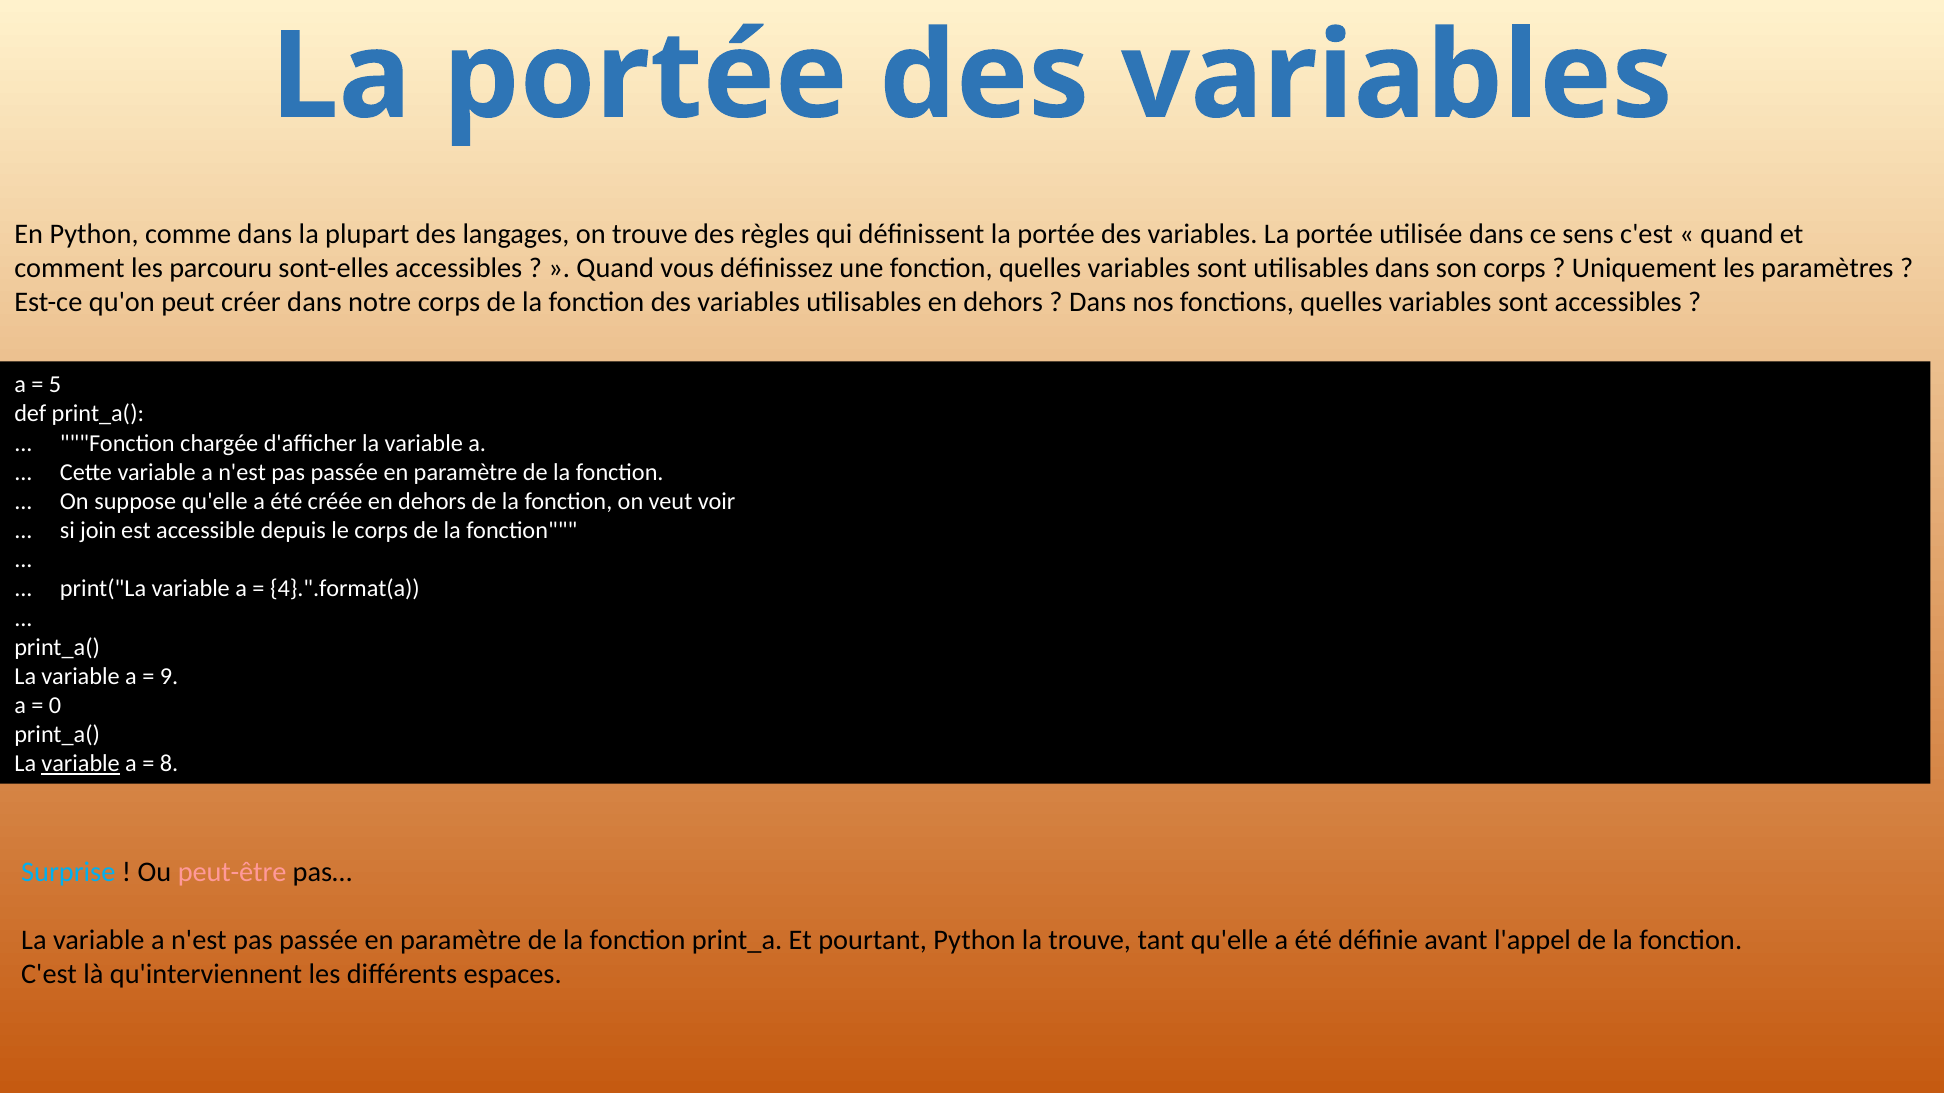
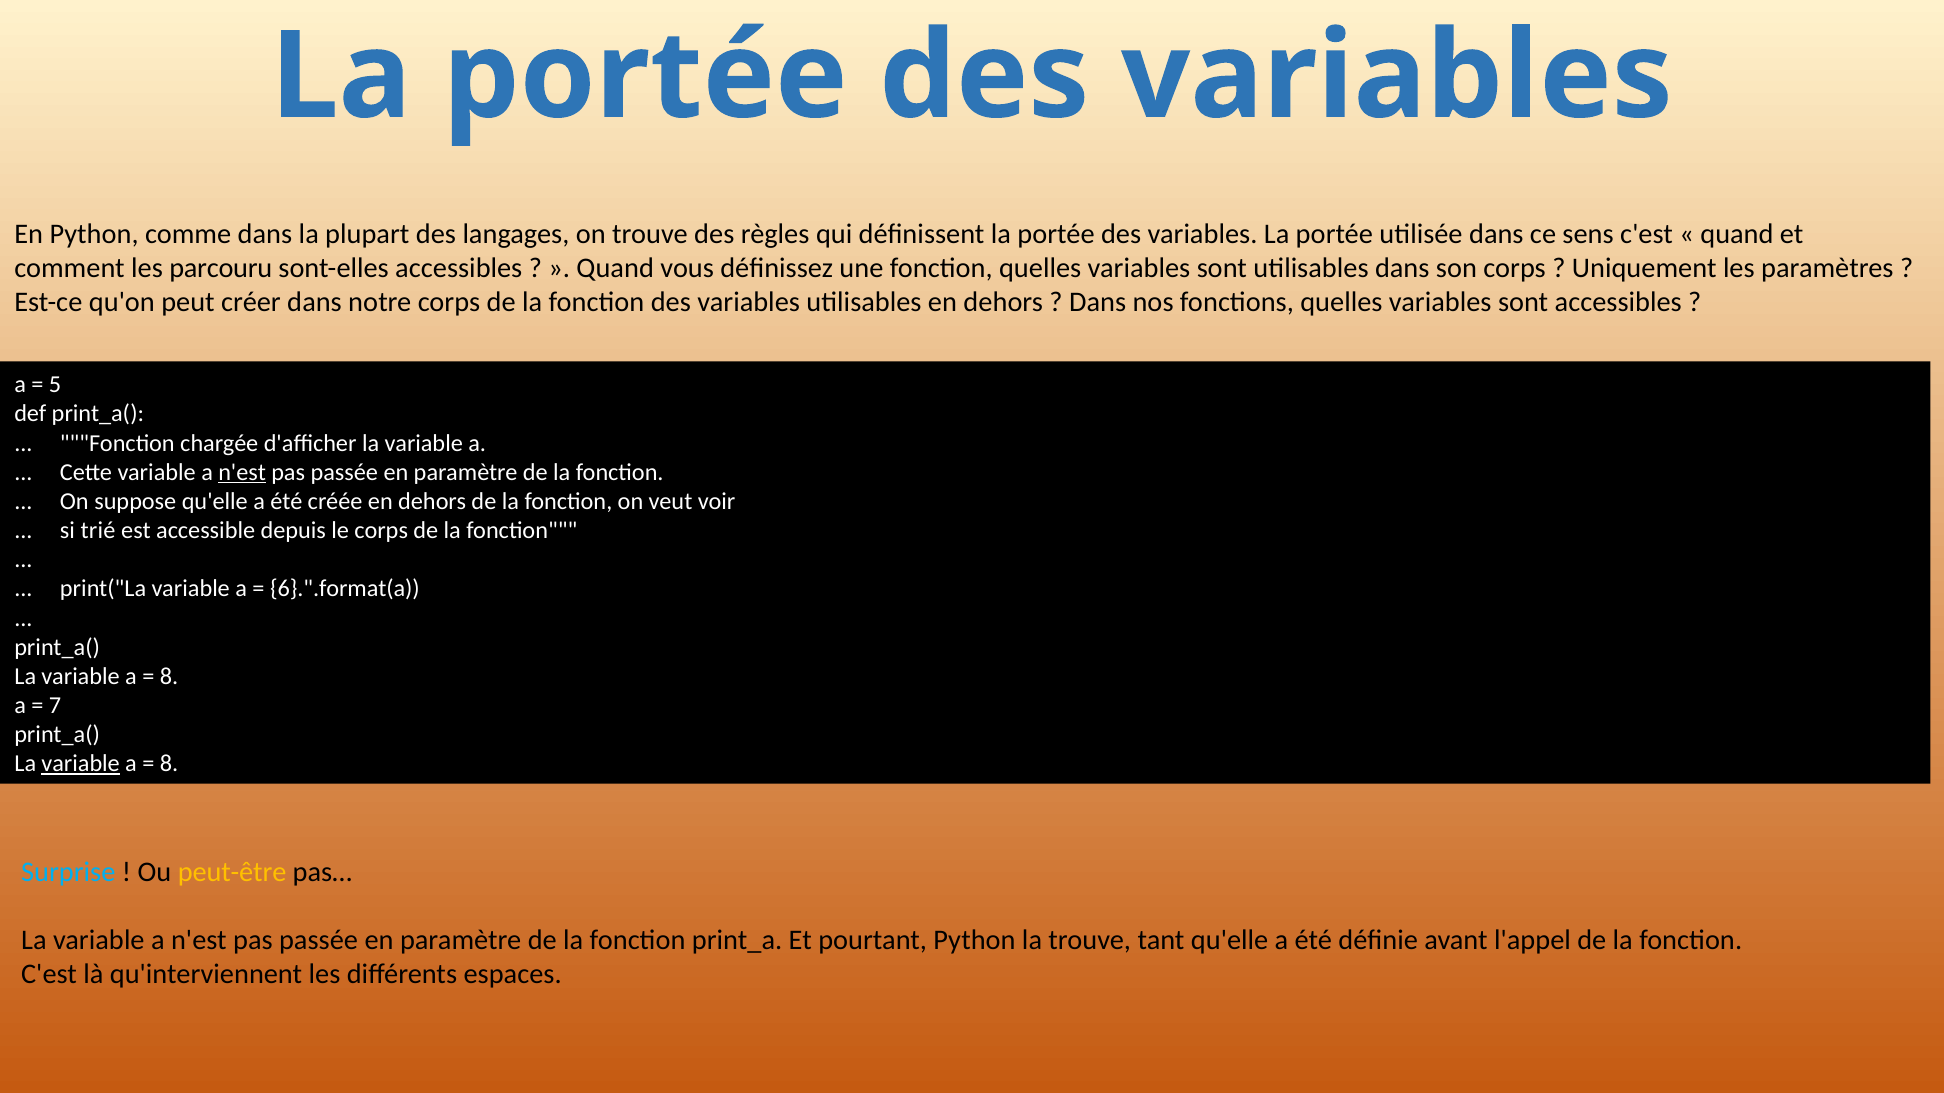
n'est underline: none -> present (242, 472)
join: join -> trié (98, 531)
4}.".format(a: 4}.".format(a -> 6}.".format(a (345, 589)
9: 9 -> 8 (169, 677)
0: 0 -> 7 (55, 706)
peut-être colour: pink -> yellow (232, 873)
